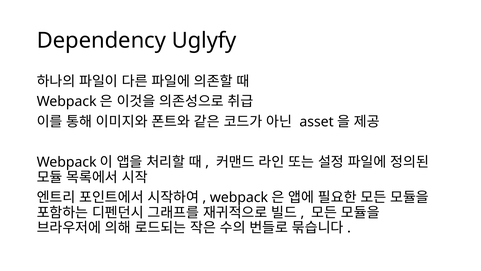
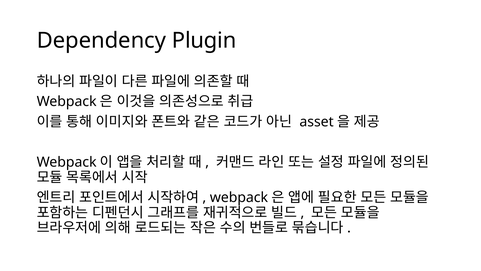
Uglyfy: Uglyfy -> Plugin (204, 40)
